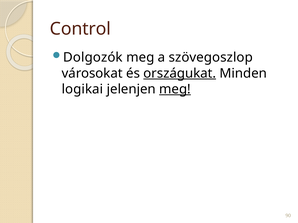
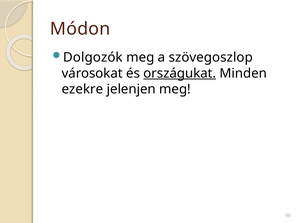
Control: Control -> Módon (80, 29)
logikai: logikai -> ezekre (82, 89)
meg underline: present -> none (175, 89)
